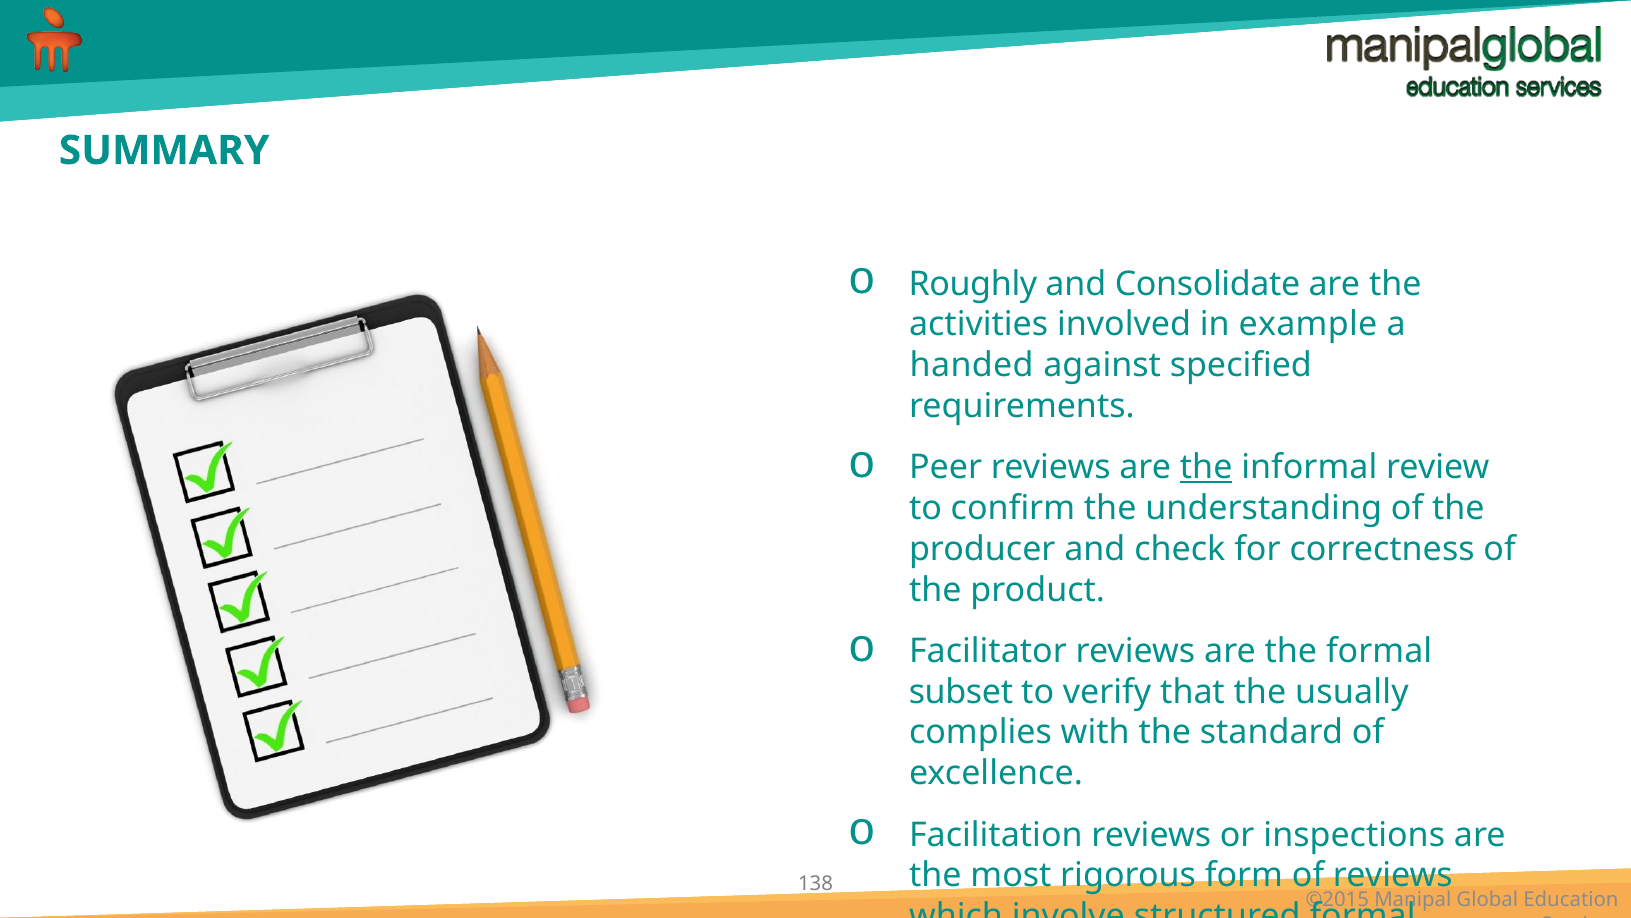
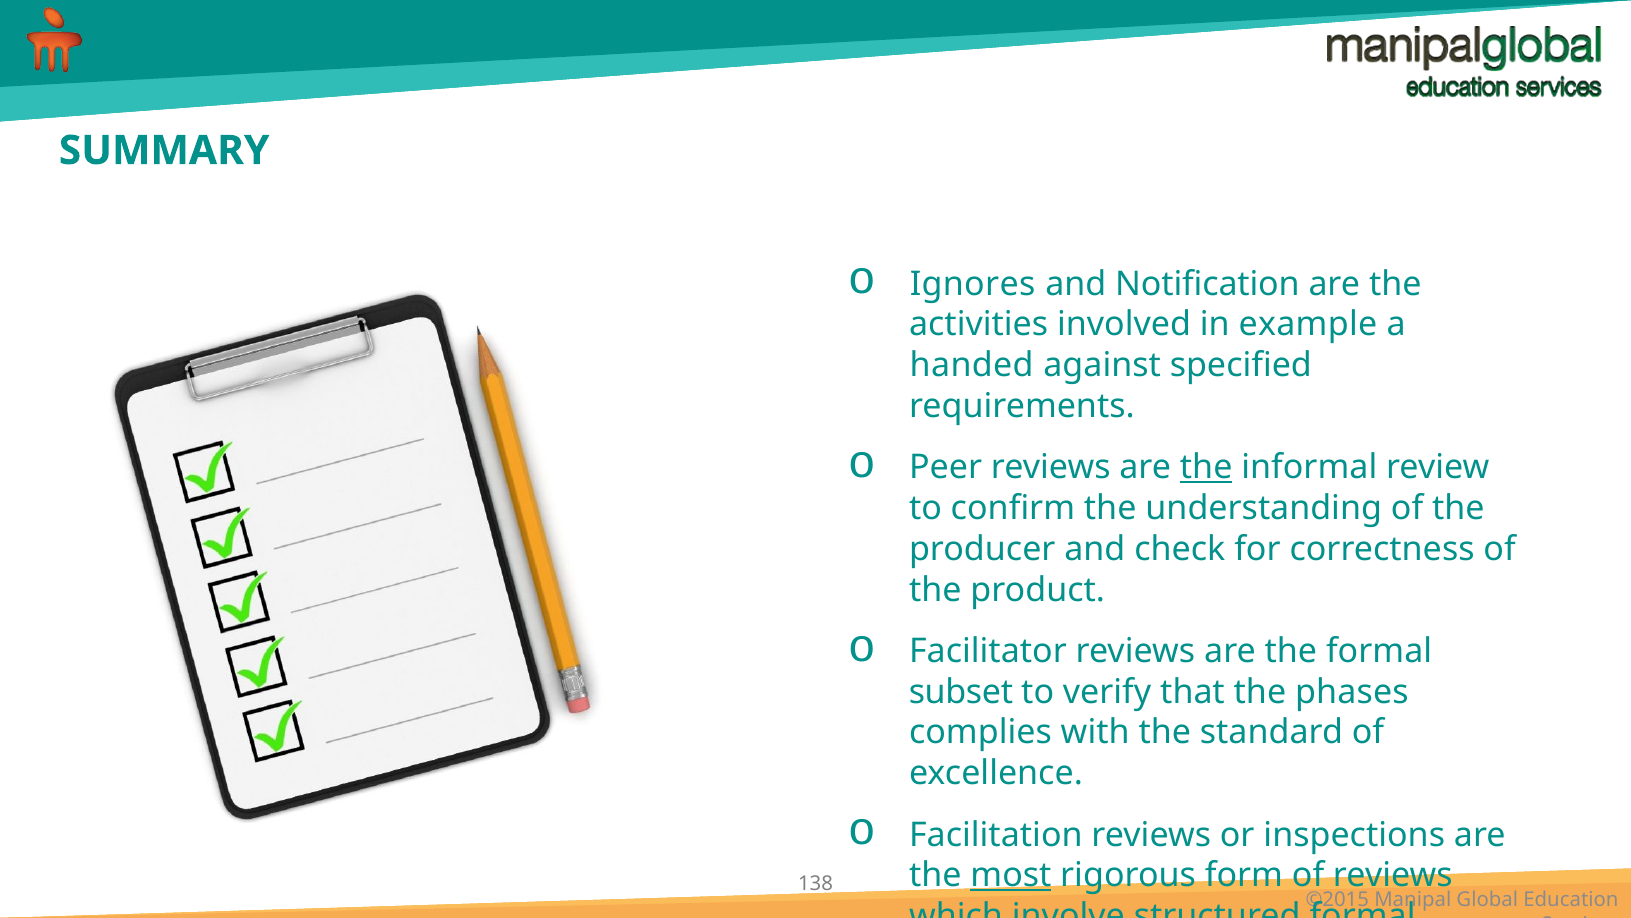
Roughly: Roughly -> Ignores (973, 284)
Consolidate: Consolidate -> Notification (1207, 284)
usually: usually -> phases (1352, 692)
most underline: none -> present (1011, 875)
